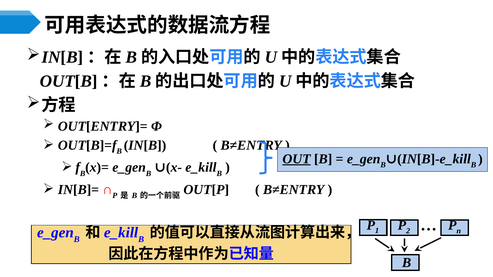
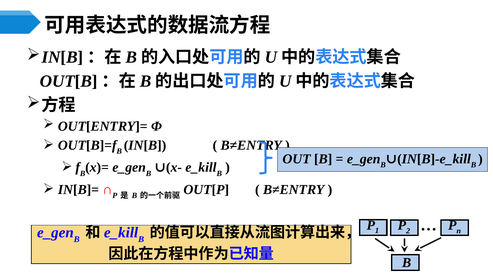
OUT underline: present -> none (297, 159)
